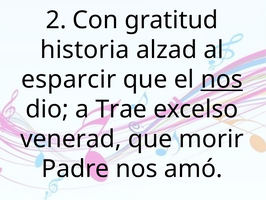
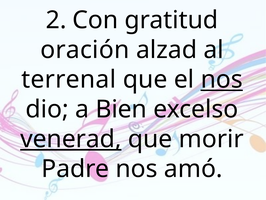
historia: historia -> oración (85, 50)
esparcir: esparcir -> terrenal (69, 79)
Trae: Trae -> Bien (121, 109)
venerad underline: none -> present (71, 139)
